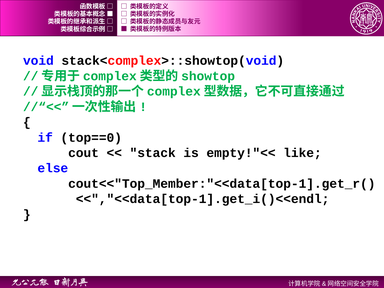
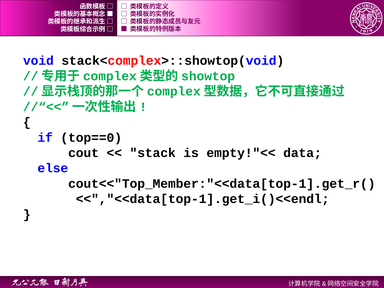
like: like -> data (302, 153)
